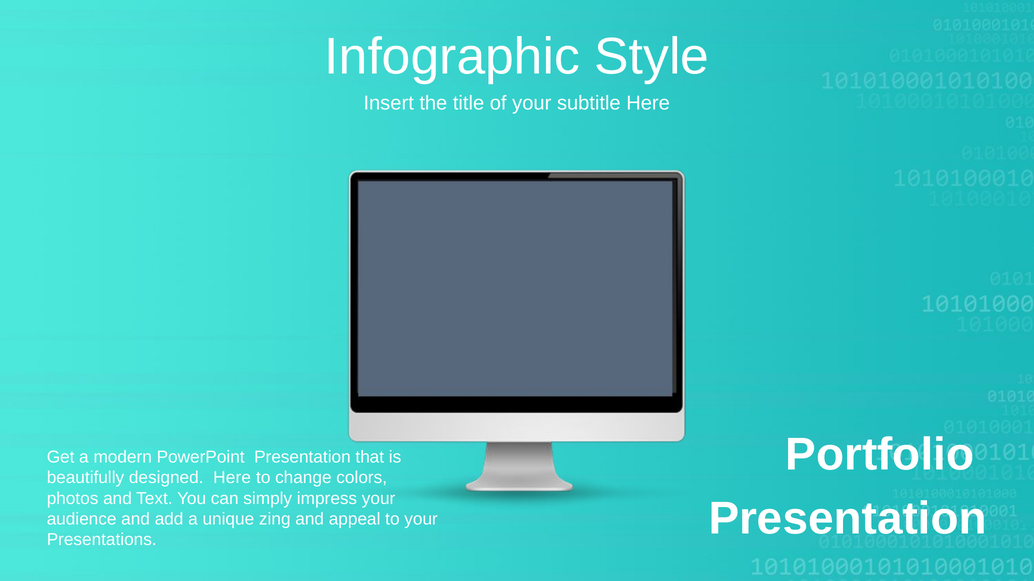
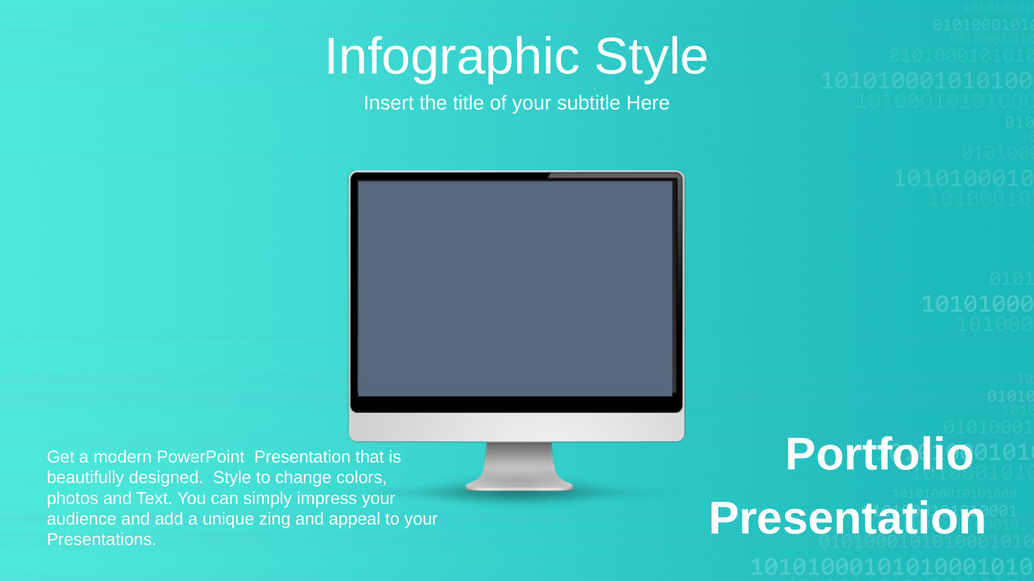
designed Here: Here -> Style (232, 478)
